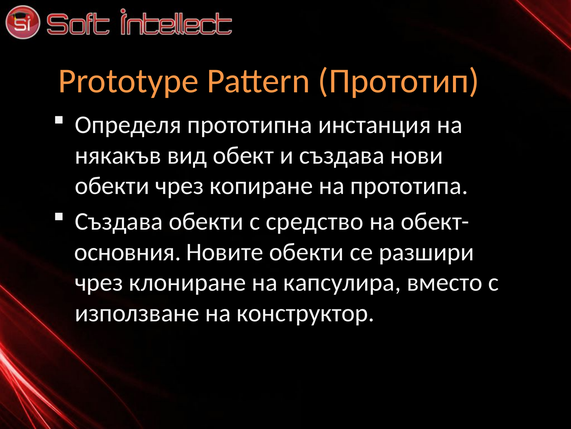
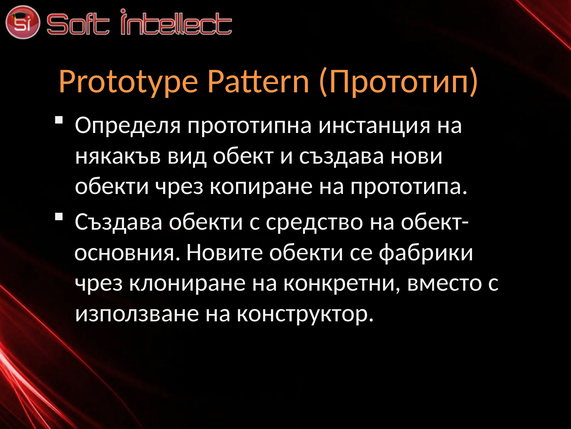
разшири: разшири -> фабрики (426, 252)
капсулира: капсулира -> конкретни (342, 282)
